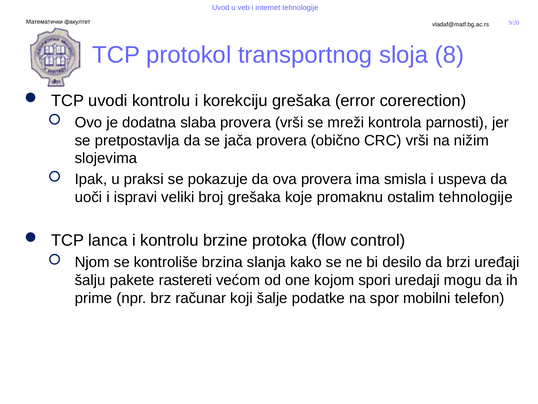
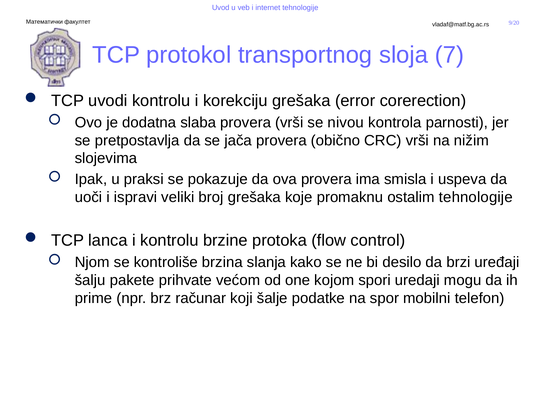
8: 8 -> 7 (450, 55)
mreži: mreži -> nivou (346, 122)
rastereti: rastereti -> prihvate (185, 280)
